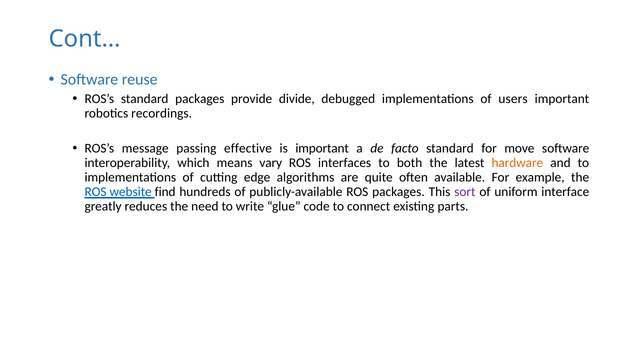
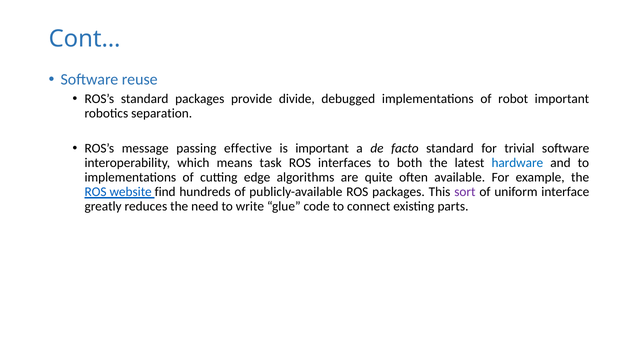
users: users -> robot (513, 99)
recordings: recordings -> separation (162, 113)
move: move -> trivial (519, 149)
vary: vary -> task (271, 163)
hardware colour: orange -> blue (517, 163)
